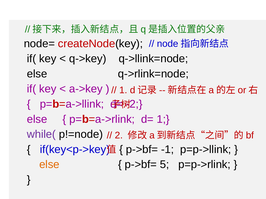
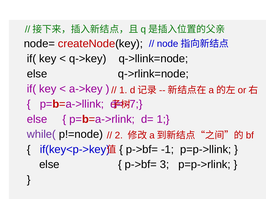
-2: -2 -> -7 (134, 104)
else colour: orange -> black (49, 165)
5: 5 -> 3 (164, 165)
